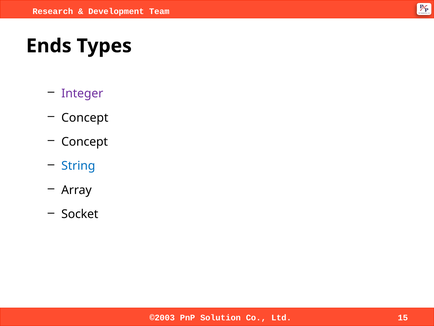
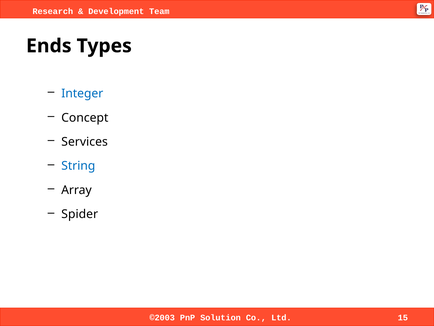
Integer colour: purple -> blue (82, 93)
Concept: Concept -> Services (85, 142)
Socket: Socket -> Spider (80, 214)
